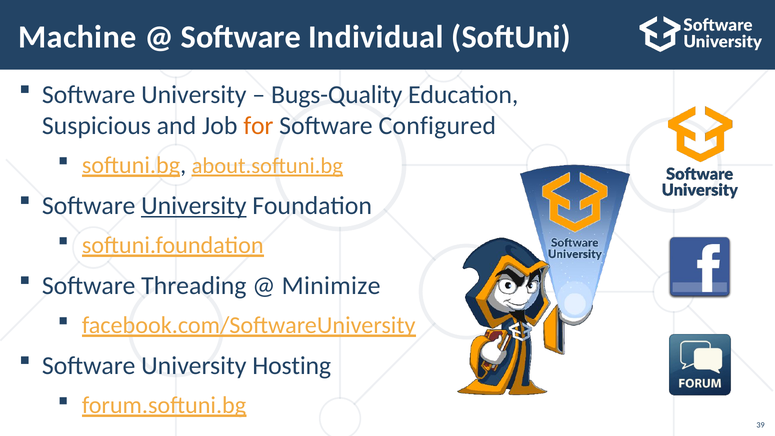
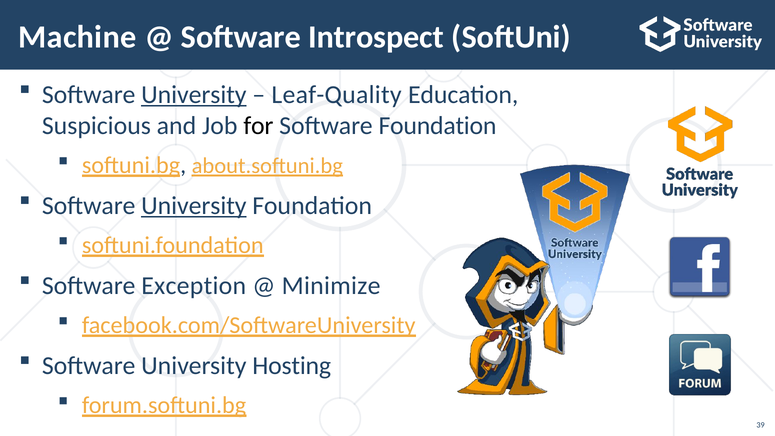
Individual: Individual -> Introspect (376, 37)
University underline: none -> present (194, 95)
Bugs-Quality: Bugs-Quality -> Leaf-Quality (337, 95)
for colour: orange -> black (258, 126)
Software Configured: Configured -> Foundation (437, 126)
Threading: Threading -> Exception (194, 286)
